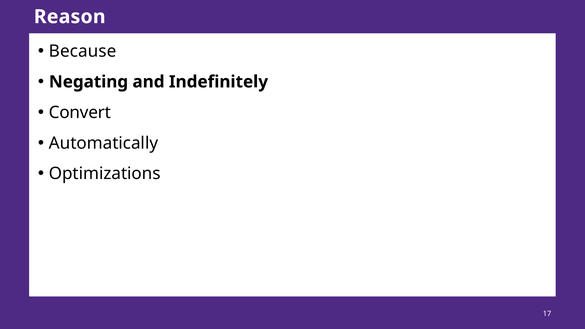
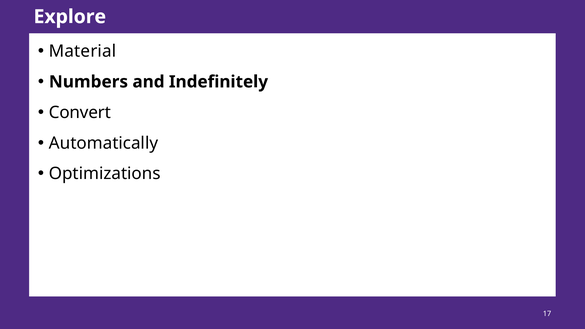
Reason: Reason -> Explore (70, 17)
Because: Because -> Material (83, 51)
Negating: Negating -> Numbers (88, 82)
